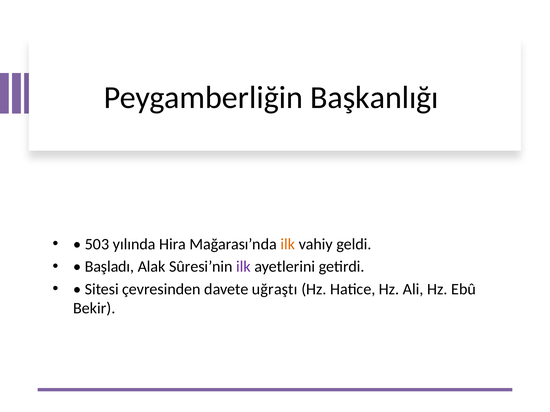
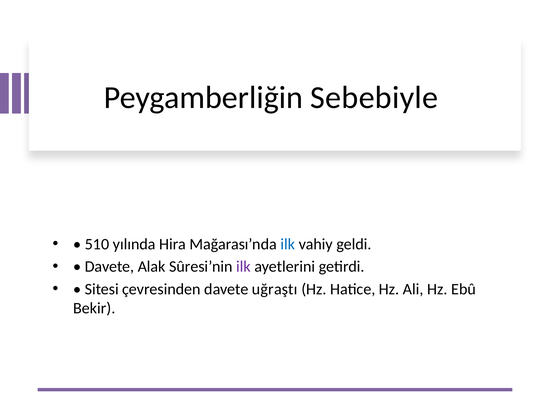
Başkanlığı: Başkanlığı -> Sebebiyle (374, 98)
503: 503 -> 510 (97, 245)
ilk colour: orange -> blue (288, 245)
Başladı: Başladı -> Davete (109, 267)
